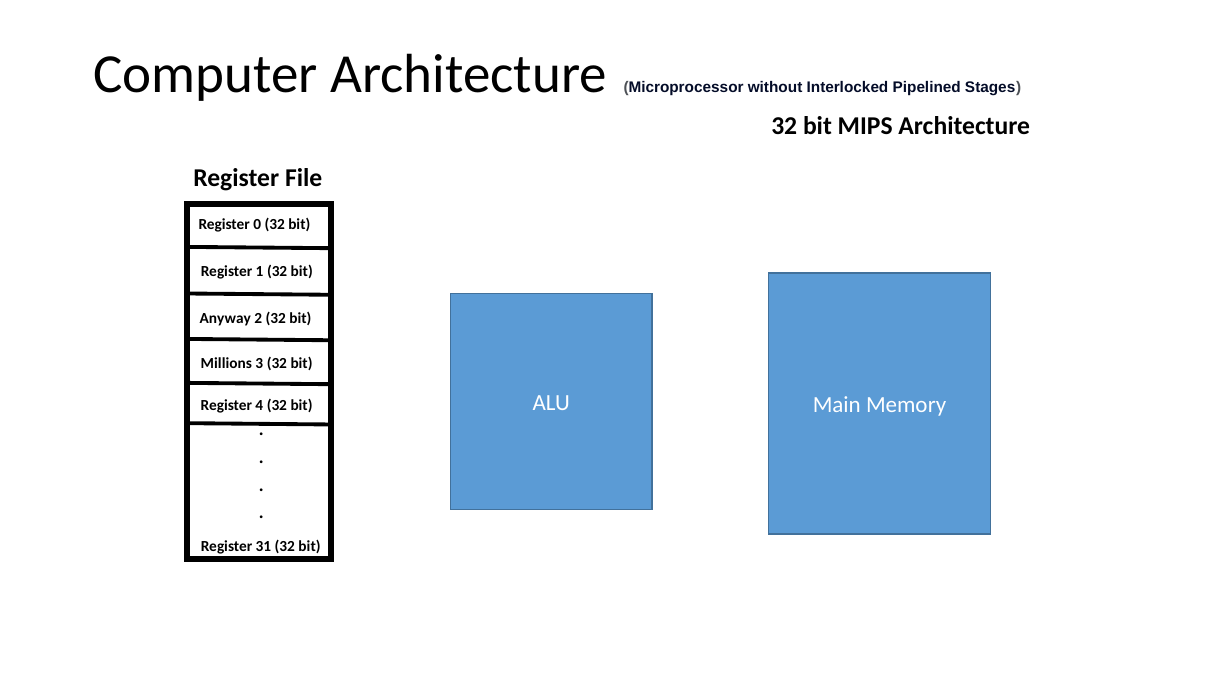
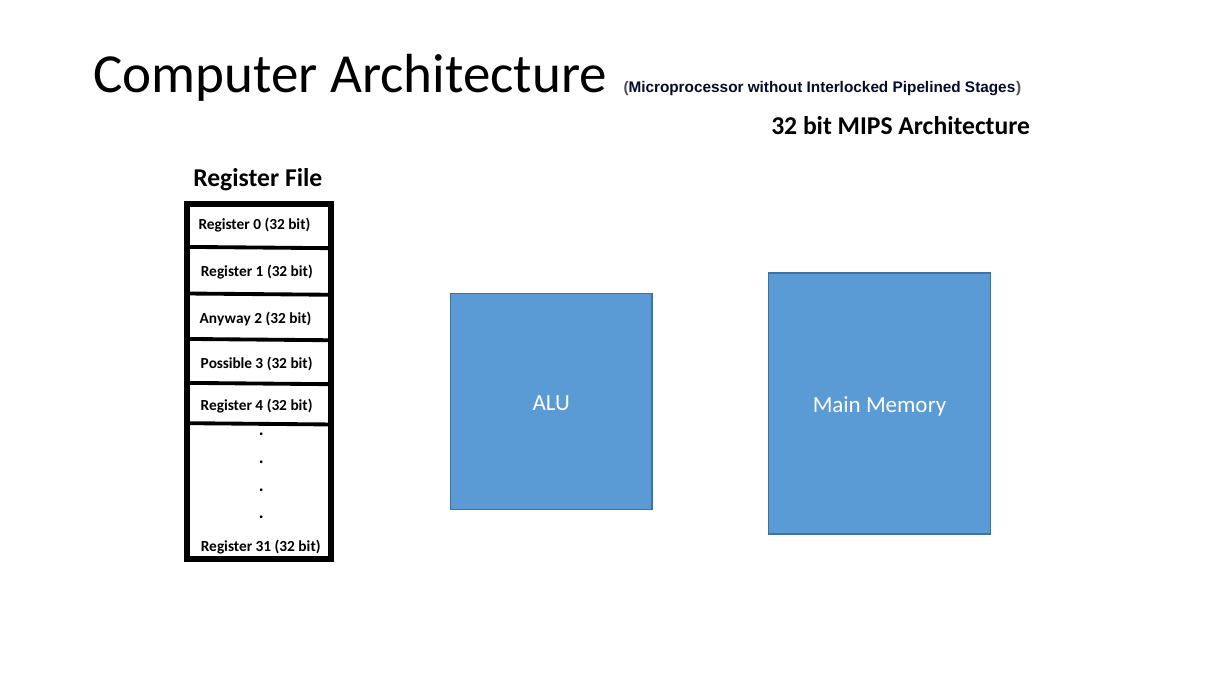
Millions: Millions -> Possible (226, 364)
